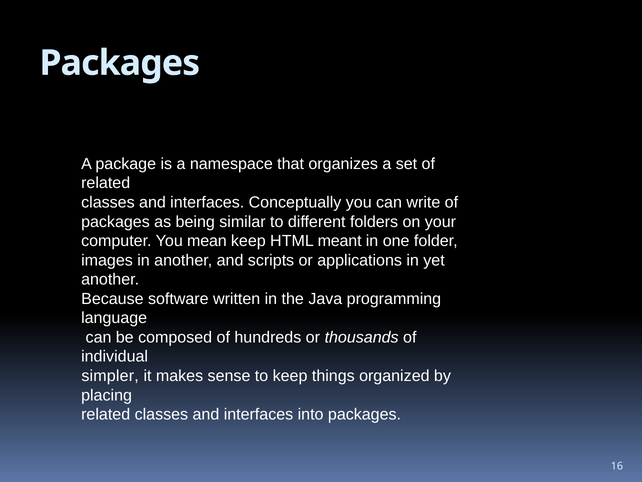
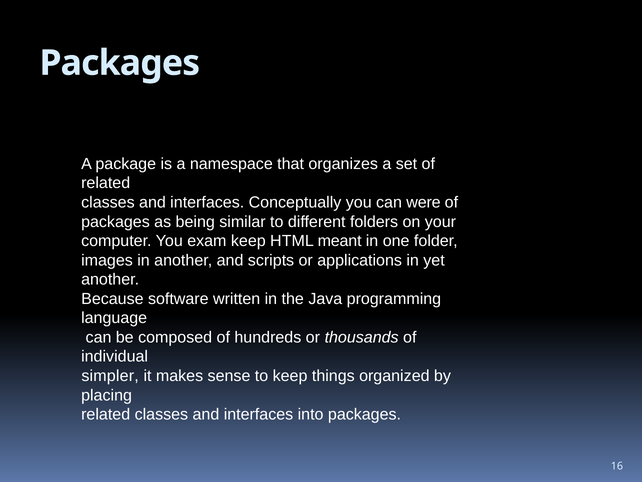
write: write -> were (423, 202)
mean: mean -> exam (207, 241)
